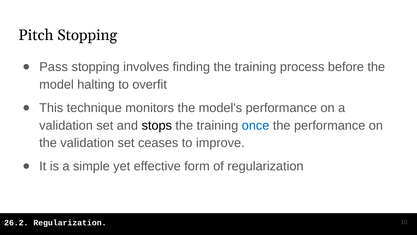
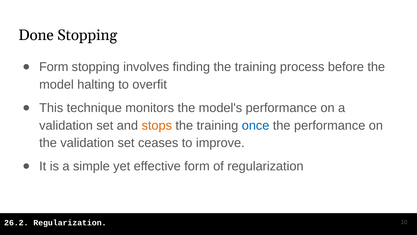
Pitch: Pitch -> Done (36, 35)
Pass: Pass -> Form (54, 67)
stops colour: black -> orange (157, 125)
